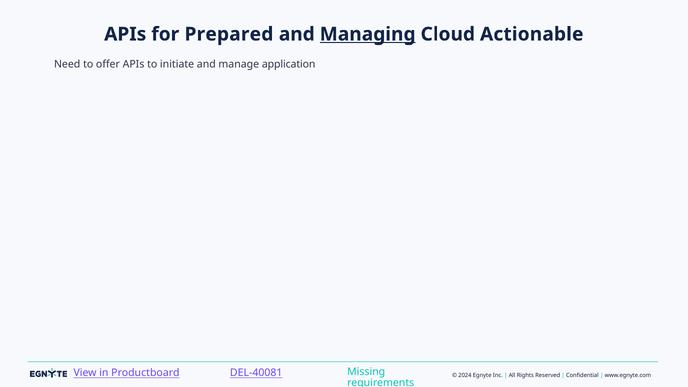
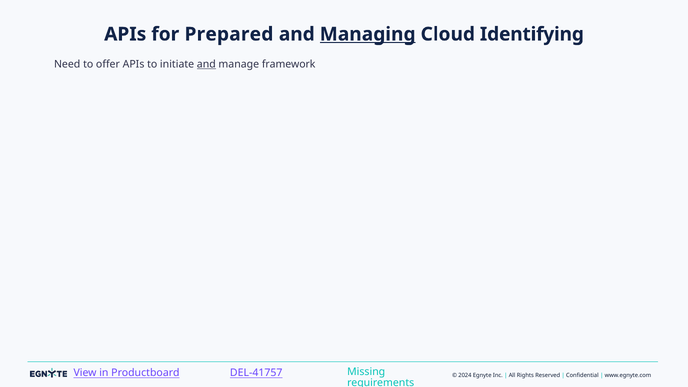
Actionable: Actionable -> Identifying (532, 34)
and underline: none -> present (206, 64)
application: application -> framework (289, 64)
DEL-40081: DEL-40081 -> DEL-41757 (256, 373)
